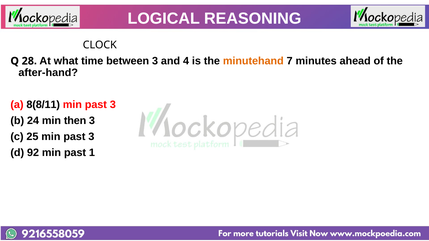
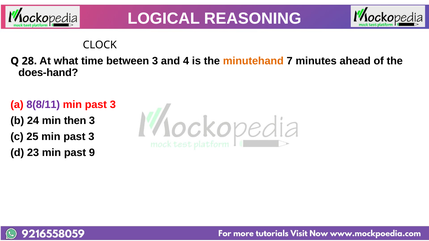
after-hand: after-hand -> does-hand (48, 73)
8(8/11 colour: black -> purple (43, 105)
92: 92 -> 23 (33, 153)
1: 1 -> 9 (92, 153)
